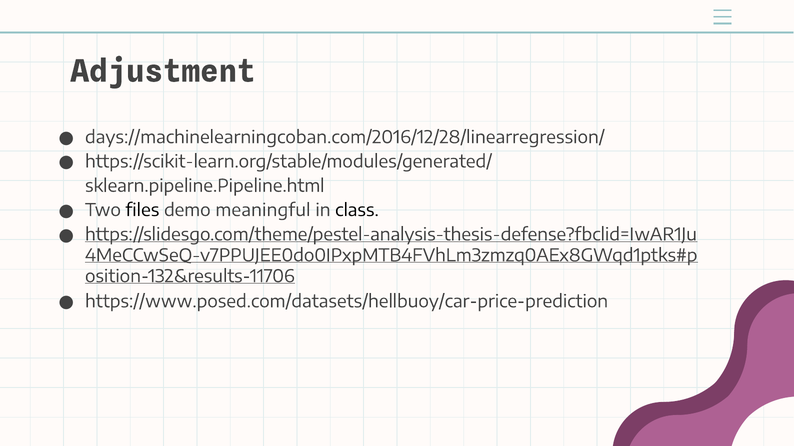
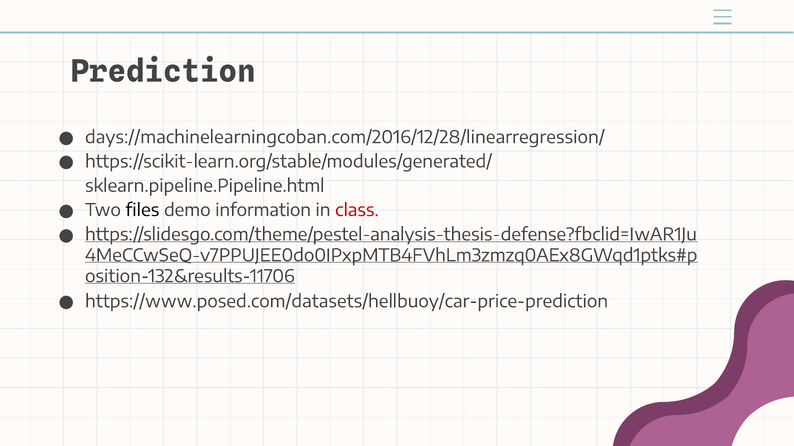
Adjustment: Adjustment -> Prediction (163, 72)
meaningful: meaningful -> information (263, 211)
class colour: black -> red (357, 211)
